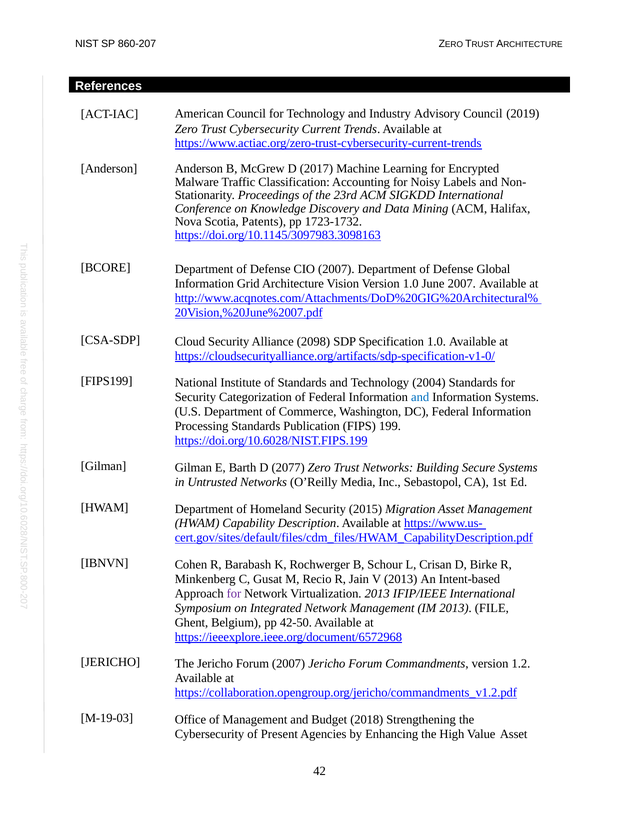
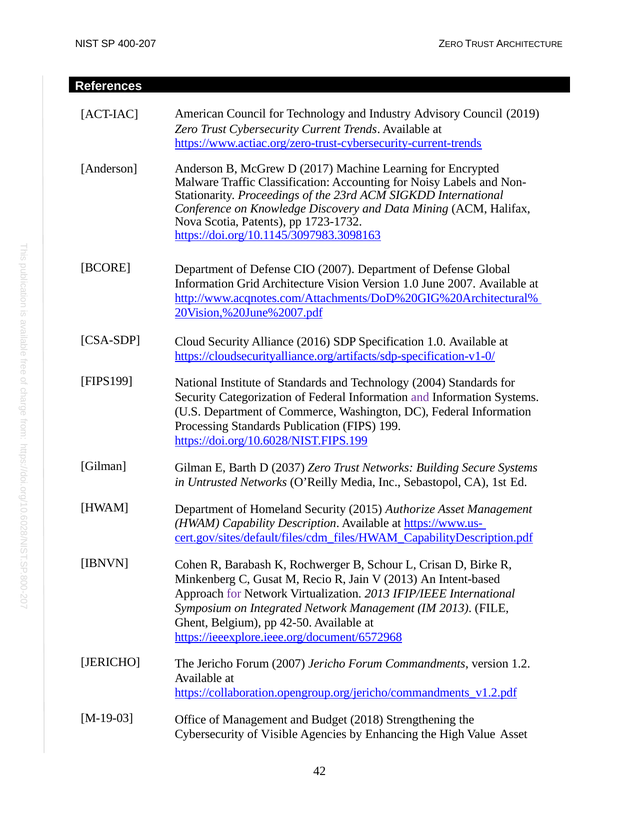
860-207: 860-207 -> 400-207 (137, 44)
2098: 2098 -> 2016 (313, 341)
and colour: blue -> purple (420, 397)
2077: 2077 -> 2037 (288, 467)
Migration: Migration -> Authorize (410, 508)
Present: Present -> Visible (279, 733)
